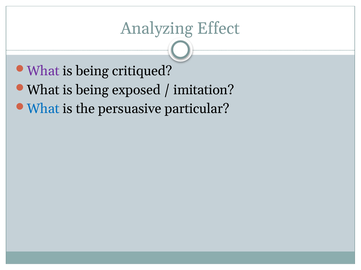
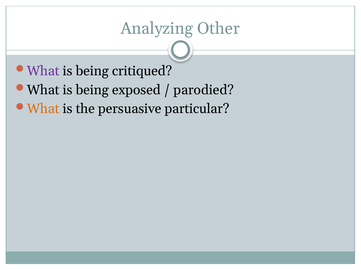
Effect: Effect -> Other (218, 28)
imitation: imitation -> parodied (204, 90)
What colour: blue -> orange (43, 109)
